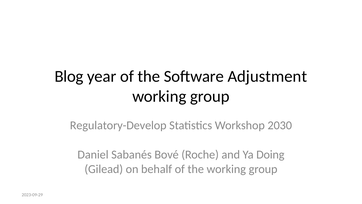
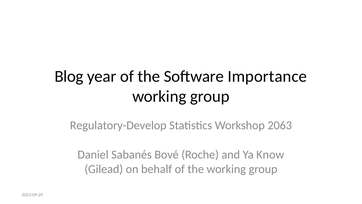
Adjustment: Adjustment -> Importance (267, 76)
2030: 2030 -> 2063 (280, 125)
Doing: Doing -> Know (270, 154)
